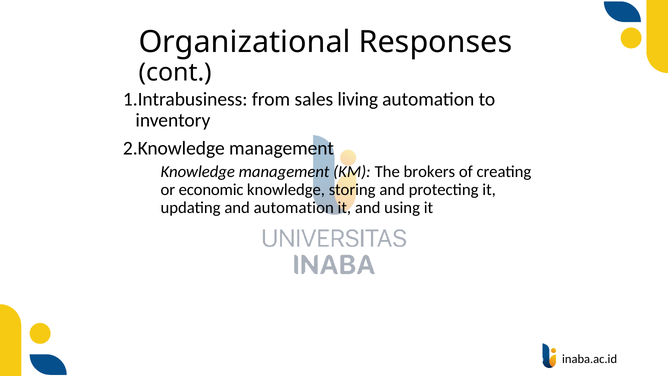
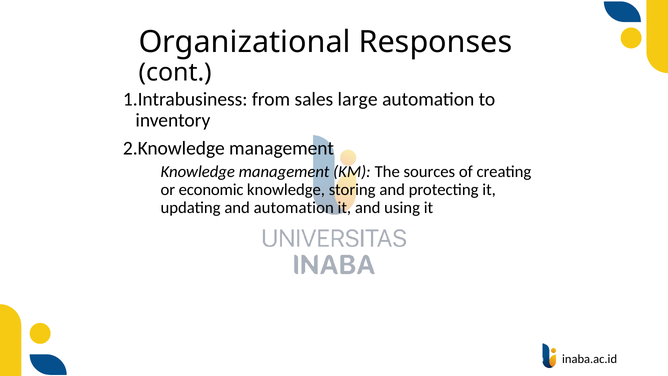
living: living -> large (358, 99)
brokers: brokers -> sources (429, 171)
